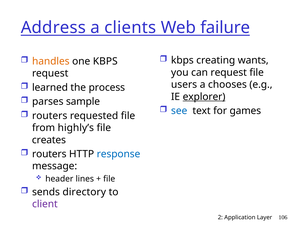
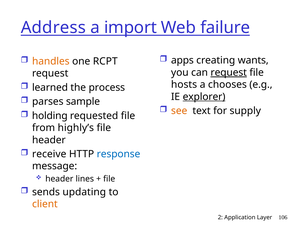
clients: clients -> import (130, 28)
kbps: kbps -> apps (182, 60)
one KBPS: KBPS -> RCPT (105, 61)
request underline: none -> present (229, 73)
users: users -> hosts (184, 85)
see colour: blue -> orange (179, 111)
games: games -> supply (245, 111)
routers: routers -> holding (50, 116)
creates: creates -> header (49, 140)
routers: routers -> receive (49, 154)
directory: directory -> updating (84, 192)
client colour: purple -> orange (45, 204)
